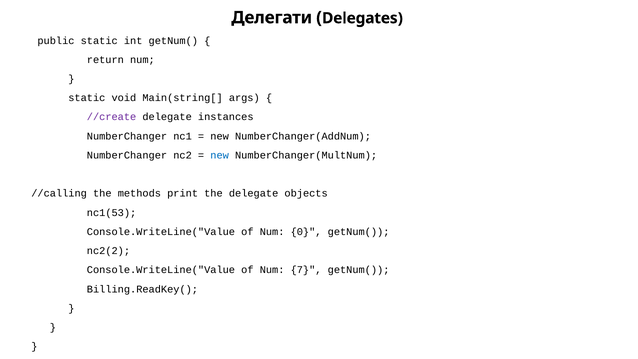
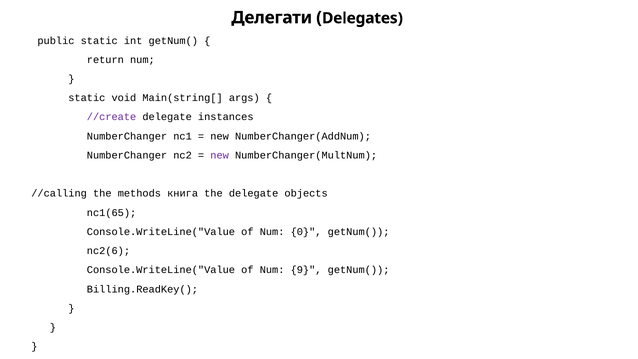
new colour: blue -> purple (220, 155)
print: print -> книга (183, 193)
nc1(53: nc1(53 -> nc1(65 (112, 213)
nc2(2: nc2(2 -> nc2(6 (108, 251)
7: 7 -> 9 (306, 270)
